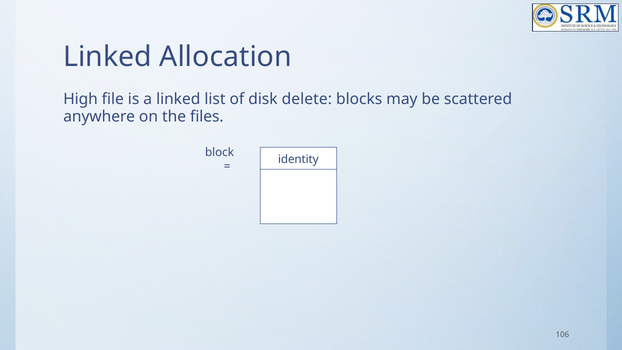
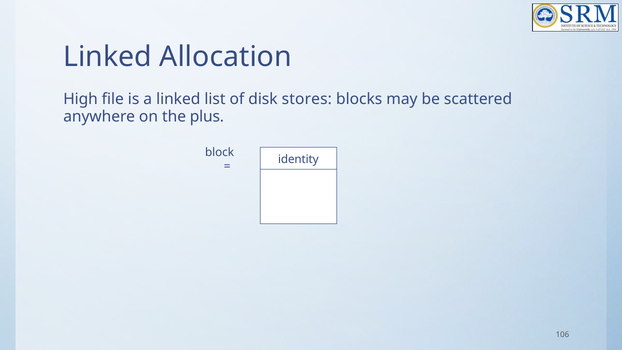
delete: delete -> stores (307, 99)
files: files -> plus (207, 117)
